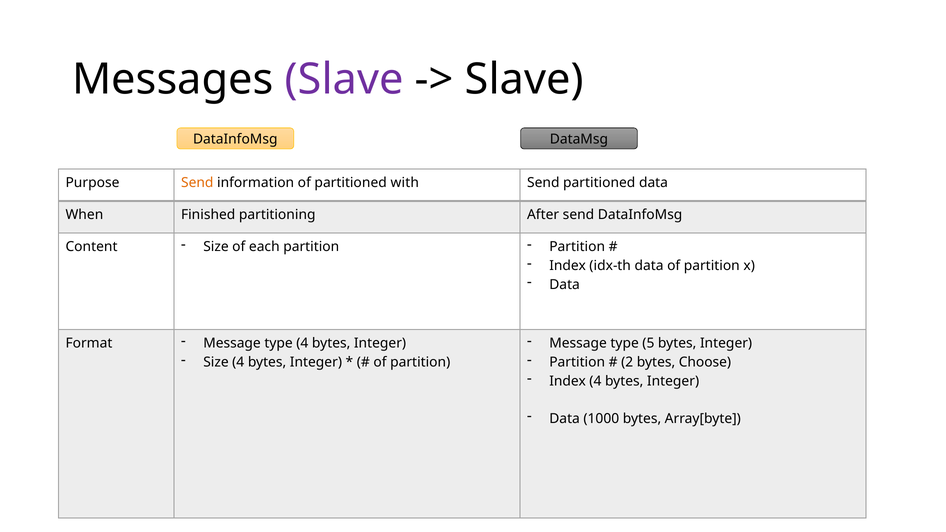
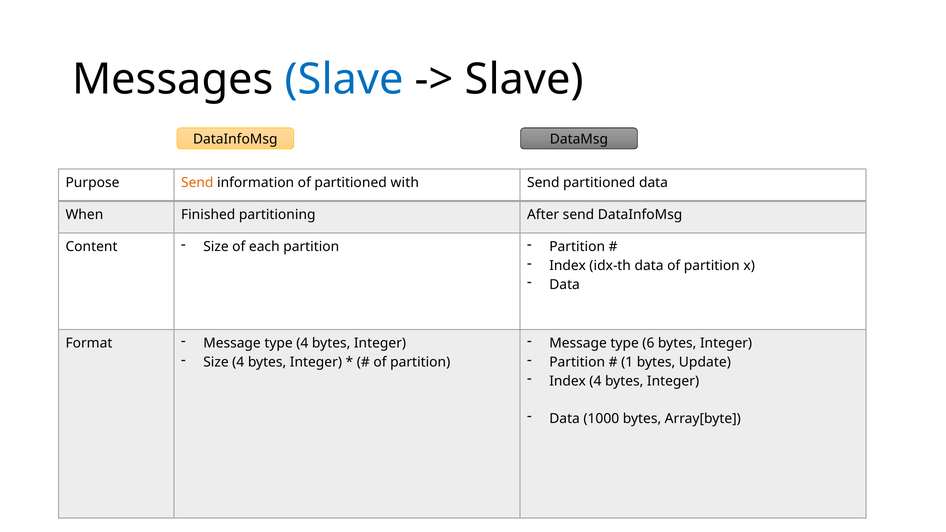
Slave colour: purple -> blue (344, 79)
5: 5 -> 6 (648, 343)
2: 2 -> 1 (627, 362)
Choose: Choose -> Update (705, 362)
